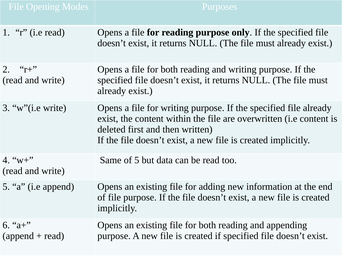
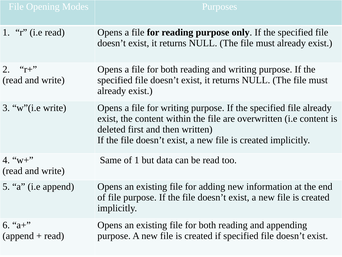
of 5: 5 -> 1 (137, 160)
